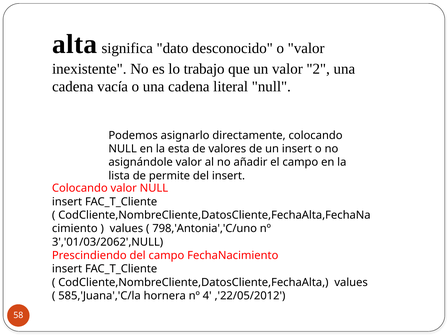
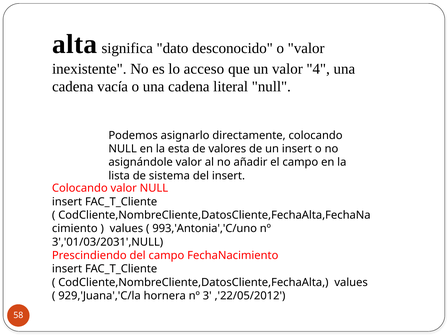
trabajo: trabajo -> acceso (204, 69)
2: 2 -> 4 (318, 69)
permite: permite -> sistema (169, 176)
798,'Antonia','C/uno: 798,'Antonia','C/uno -> 993,'Antonia','C/uno (205, 229)
3','01/03/2062',NULL: 3','01/03/2062',NULL -> 3','01/03/2031',NULL (108, 242)
585,'Juana','C/la: 585,'Juana','C/la -> 929,'Juana','C/la (99, 296)
4: 4 -> 3 (207, 296)
